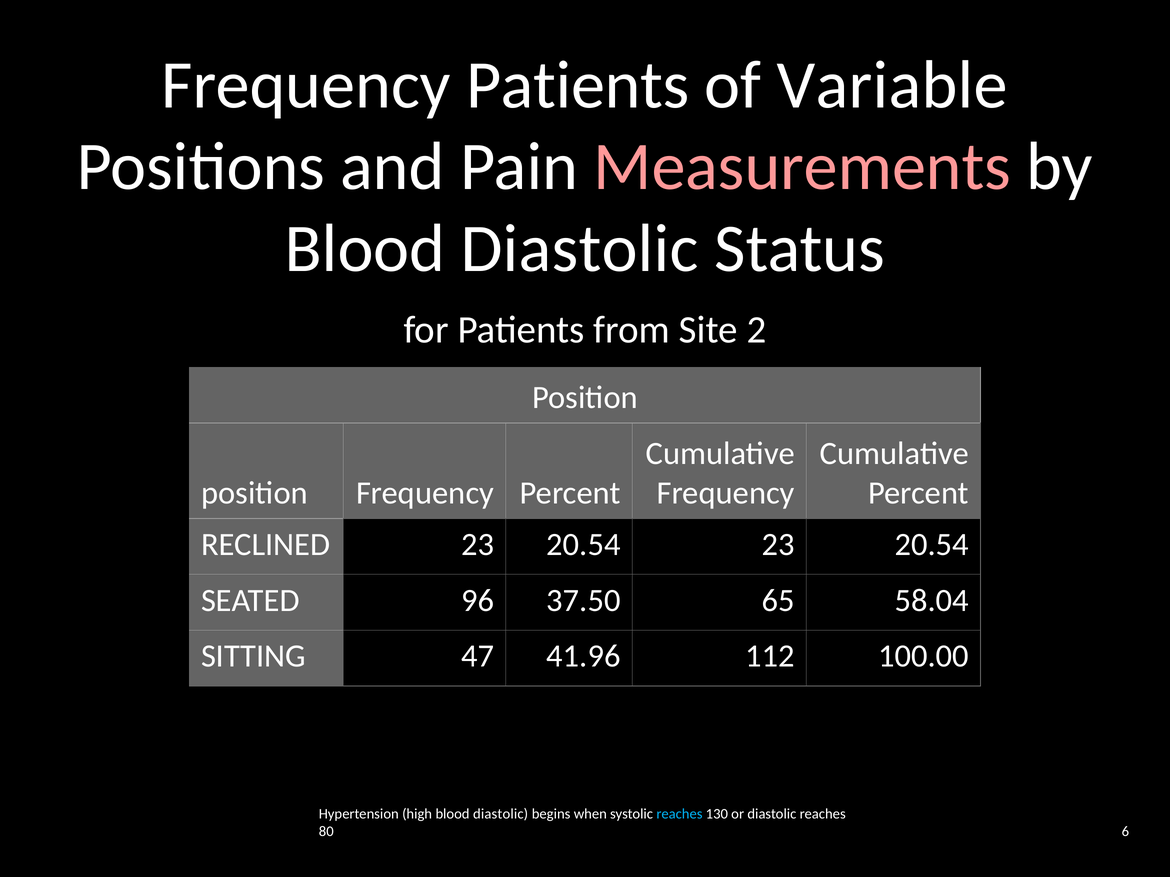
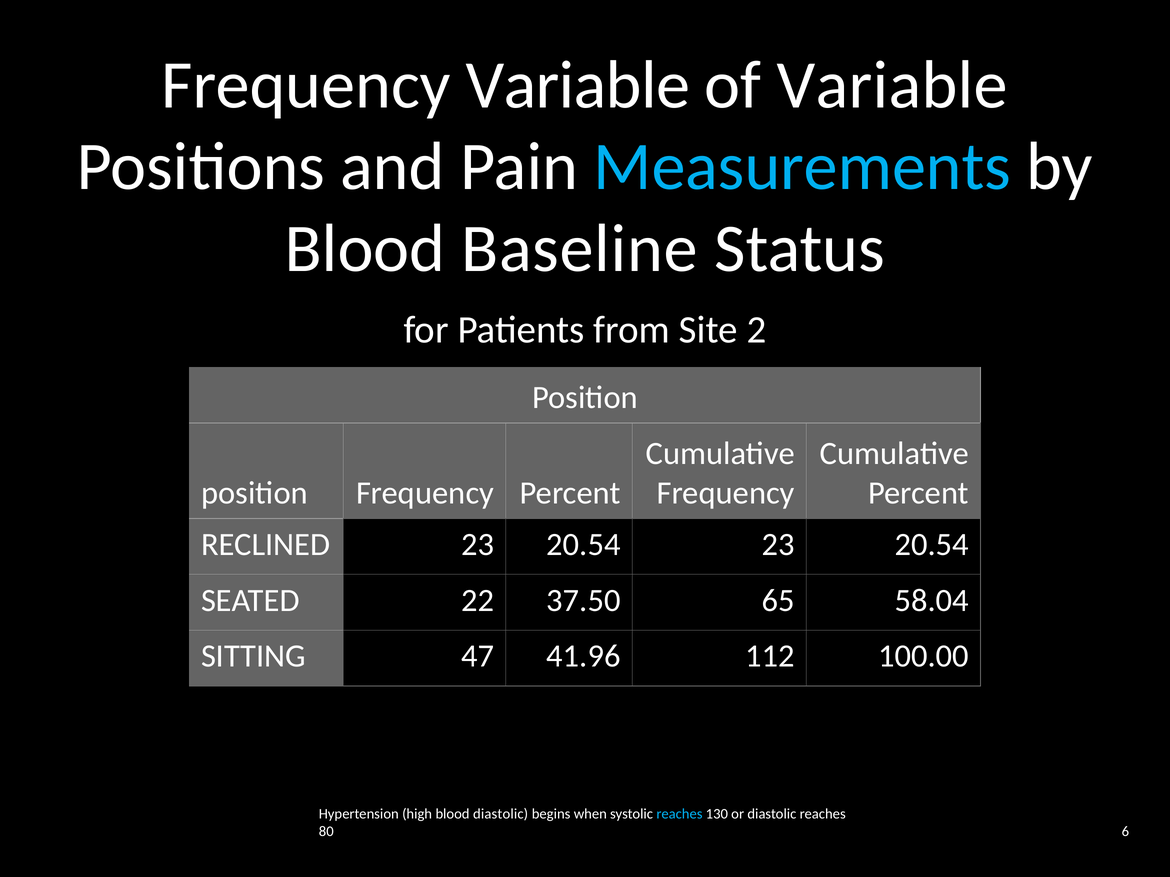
Frequency Patients: Patients -> Variable (578, 85)
Measurements colour: pink -> light blue (802, 167)
Diastolic: Diastolic -> Baseline (579, 249)
96: 96 -> 22 (478, 601)
